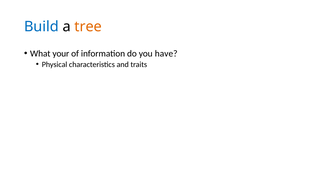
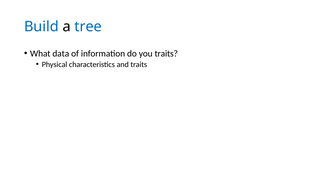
tree colour: orange -> blue (88, 27)
your: your -> data (61, 53)
you have: have -> traits (166, 53)
